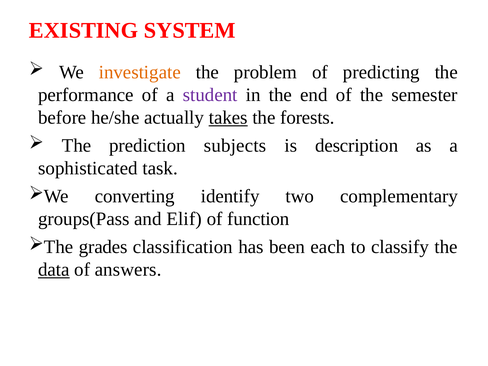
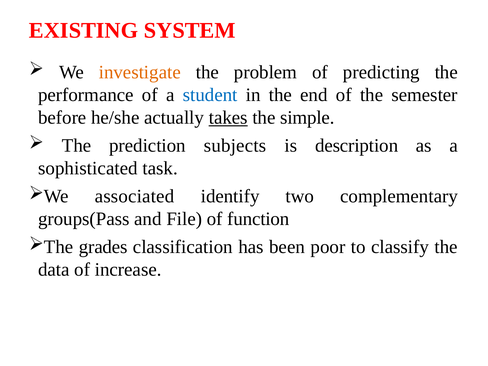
student colour: purple -> blue (210, 95)
forests: forests -> simple (307, 118)
converting: converting -> associated (135, 196)
Elif: Elif -> File (184, 219)
each: each -> poor (328, 247)
data underline: present -> none (54, 270)
answers: answers -> increase (128, 270)
